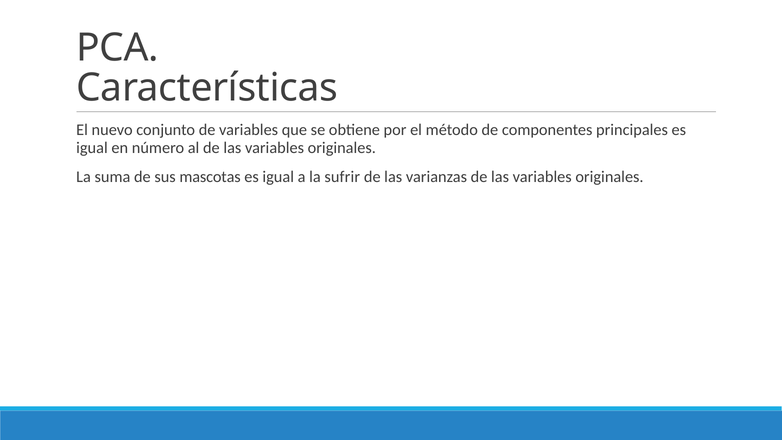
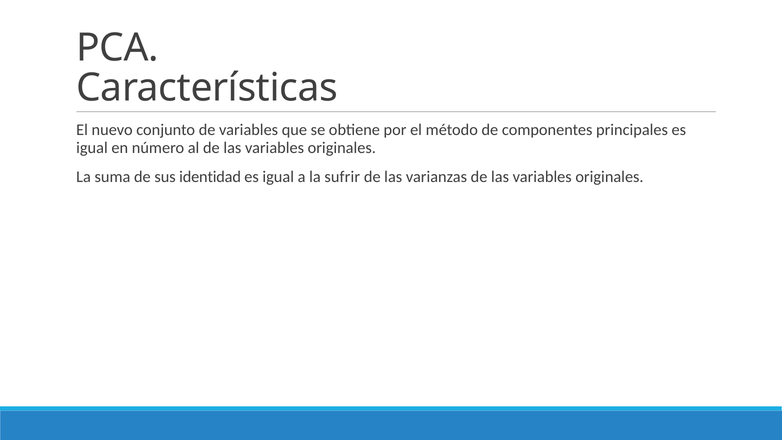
mascotas: mascotas -> identidad (210, 177)
